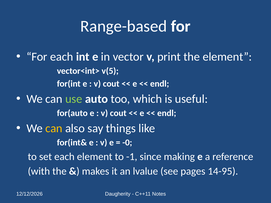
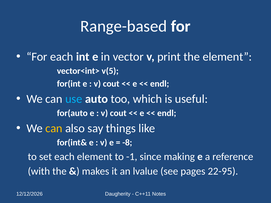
use colour: light green -> light blue (74, 99)
-0: -0 -> -8 (127, 143)
14-95: 14-95 -> 22-95 (223, 171)
